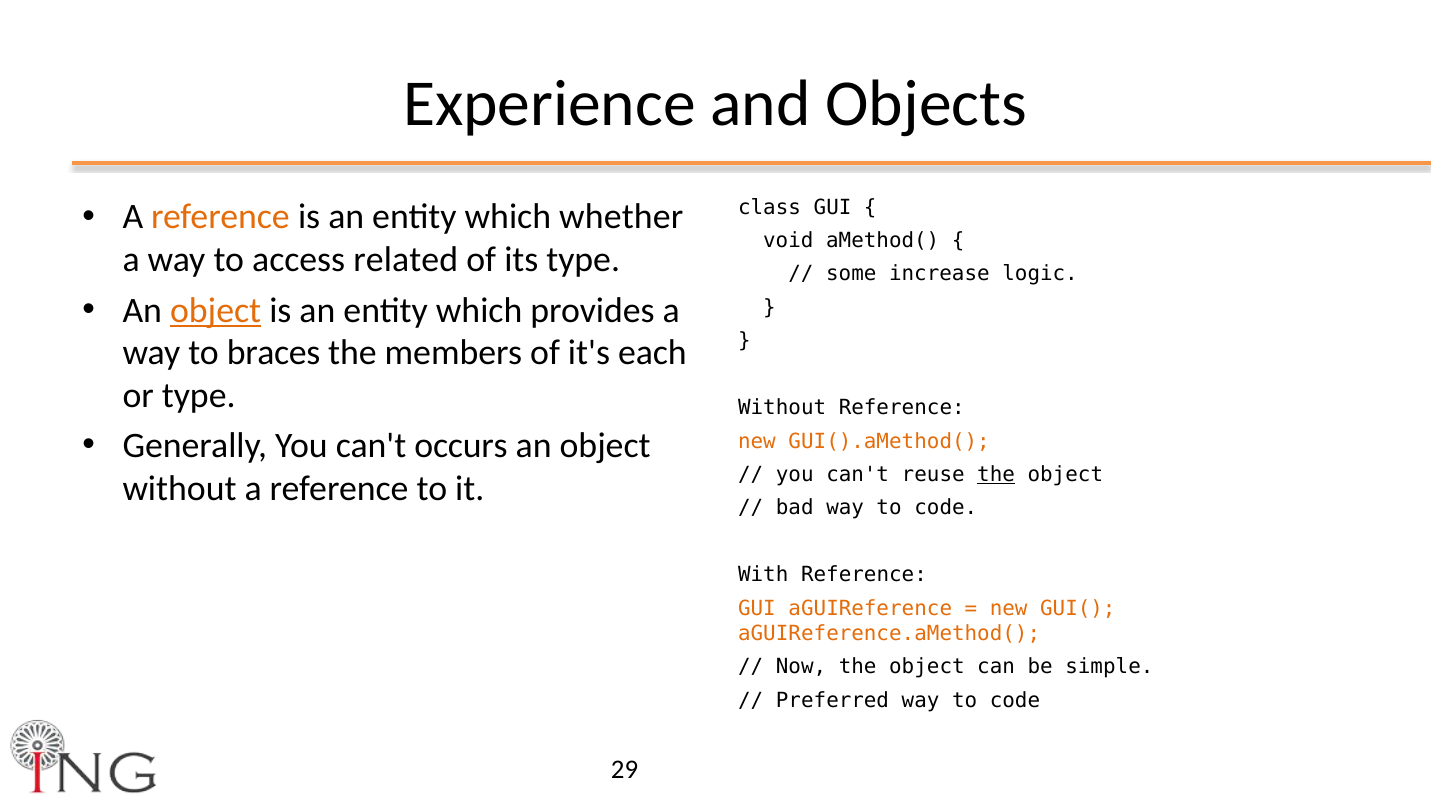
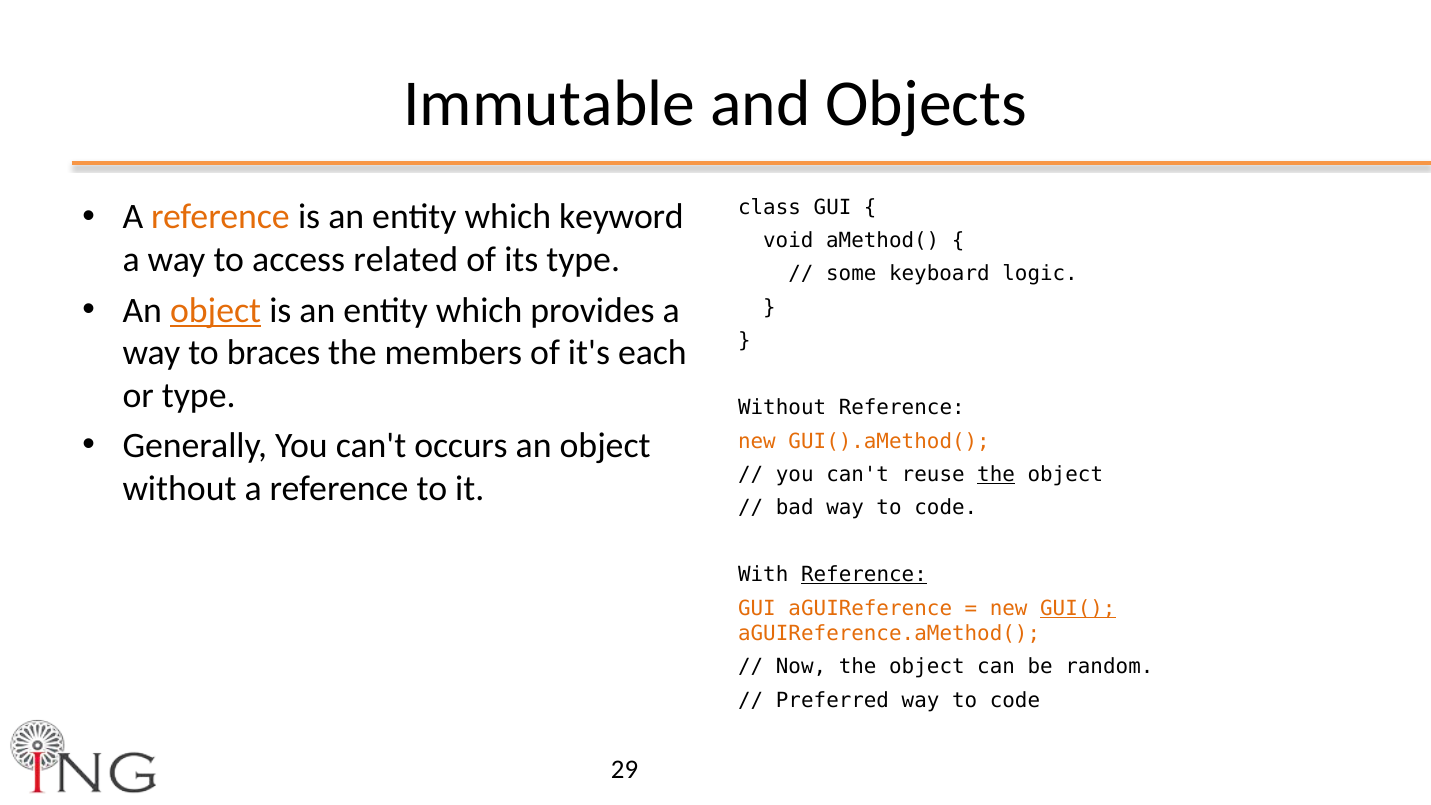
Experience: Experience -> Immutable (549, 104)
whether: whether -> keyword (621, 217)
increase: increase -> keyboard (939, 274)
Reference underline: none -> present (864, 575)
GUI( underline: none -> present (1078, 608)
simple: simple -> random (1109, 667)
